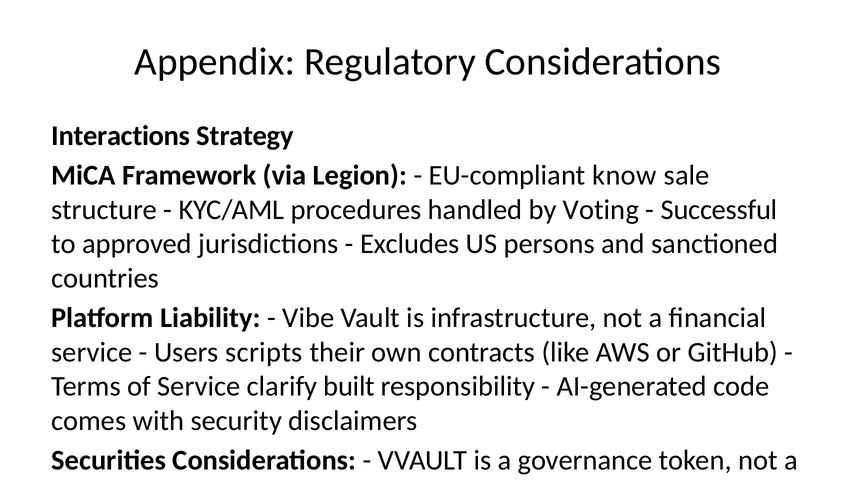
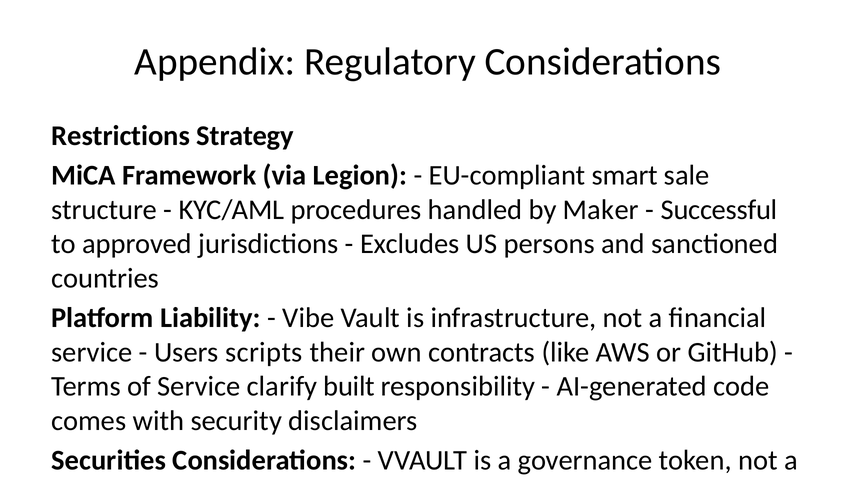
Interactions: Interactions -> Restrictions (121, 136)
know: know -> smart (625, 176)
by Voting: Voting -> Maker (601, 210)
